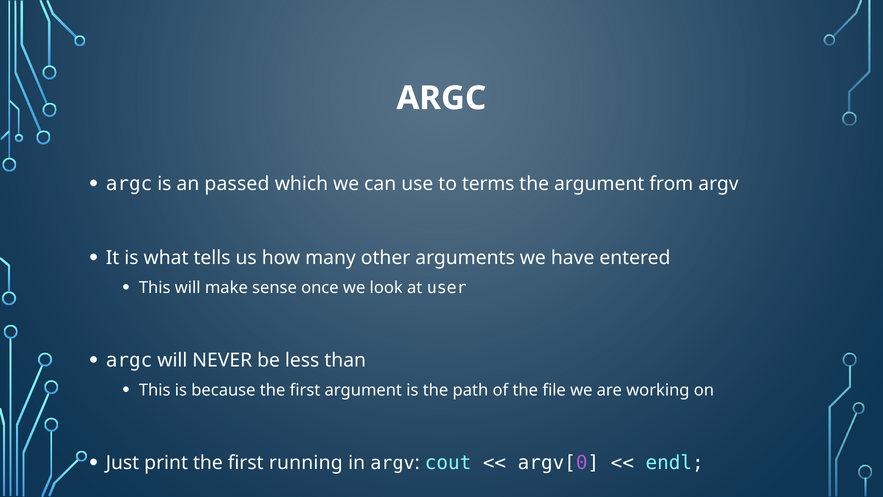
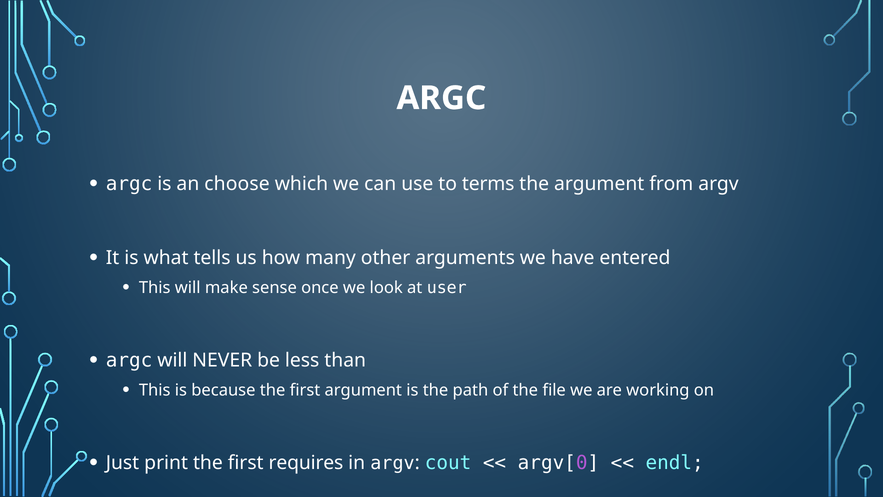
passed: passed -> choose (237, 184)
running: running -> requires (306, 463)
